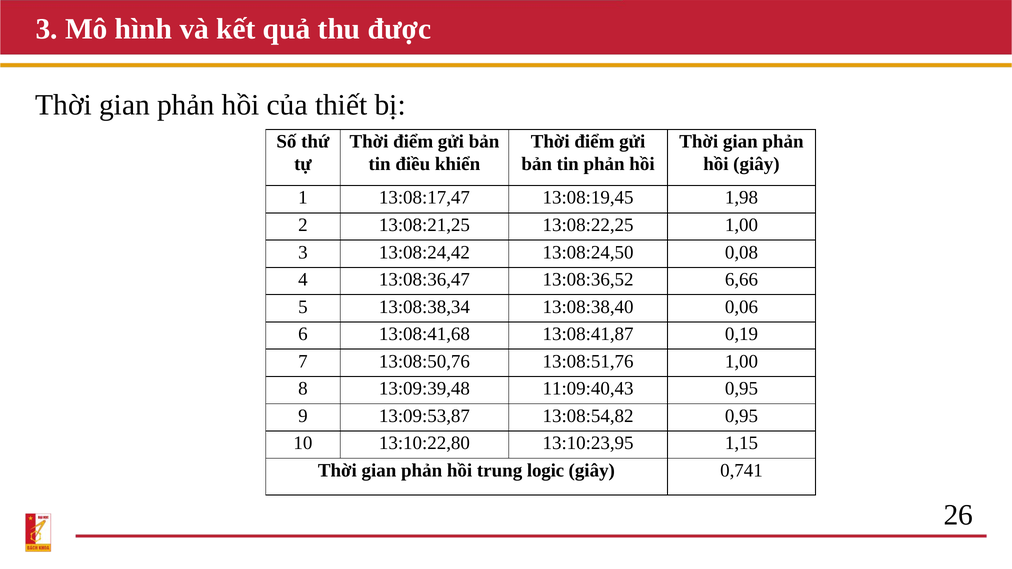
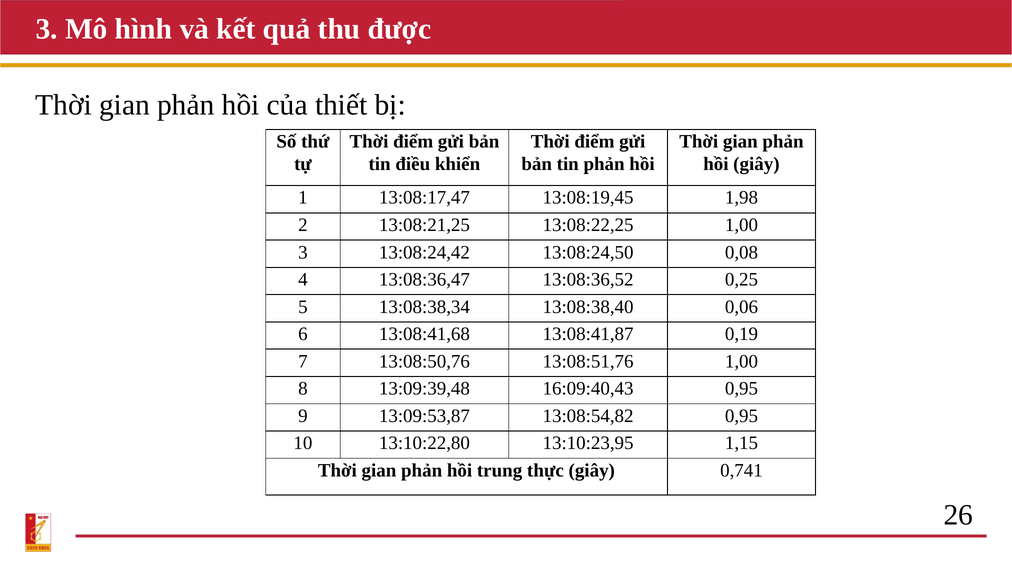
6,66: 6,66 -> 0,25 (742, 280)
11:09:40,43: 11:09:40,43 -> 16:09:40,43 (588, 389)
logic: logic -> thực (545, 471)
